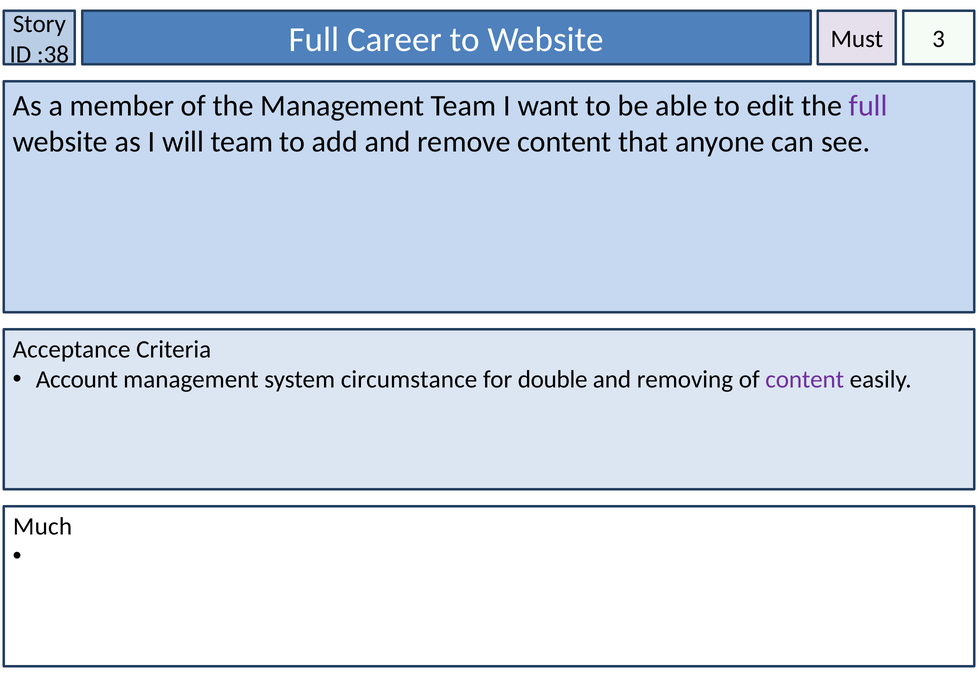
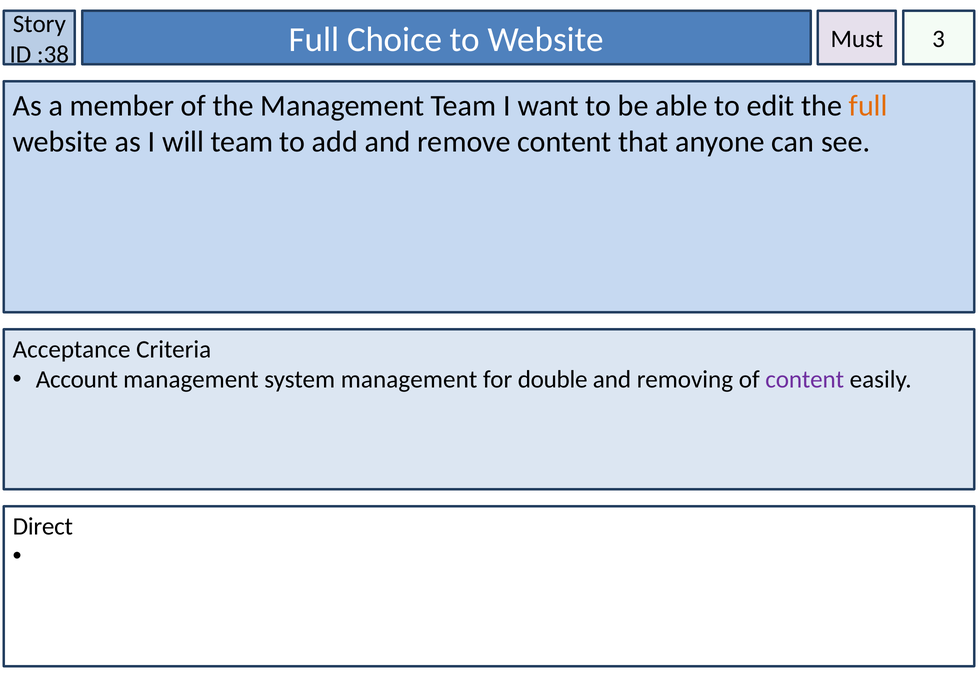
Career: Career -> Choice (395, 40)
full colour: purple -> orange (868, 106)
system circumstance: circumstance -> management (409, 380)
Much: Much -> Direct (43, 527)
